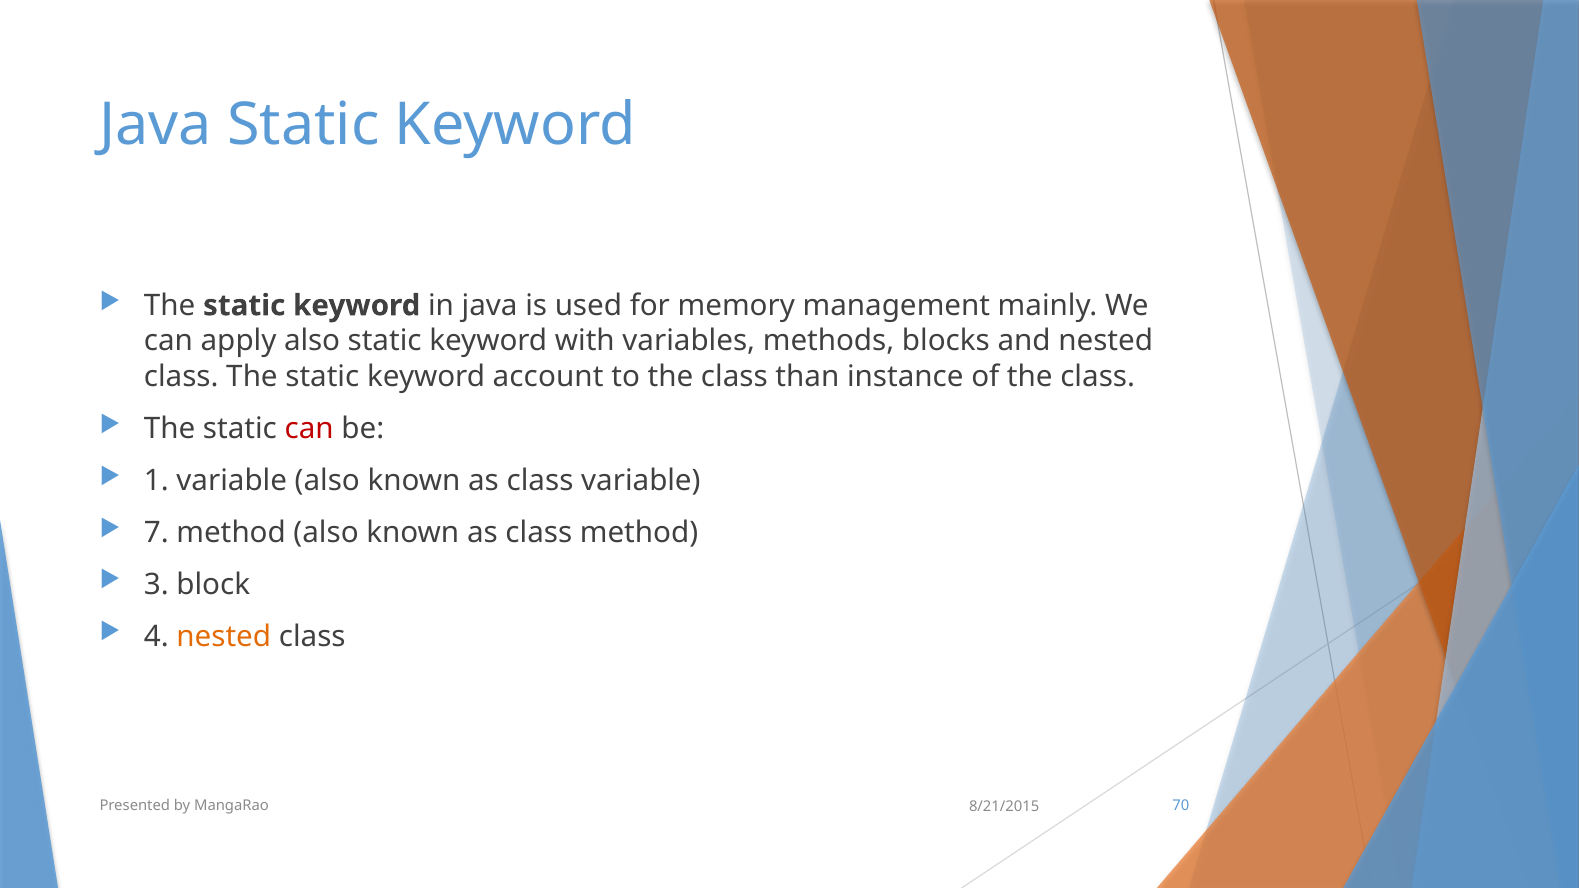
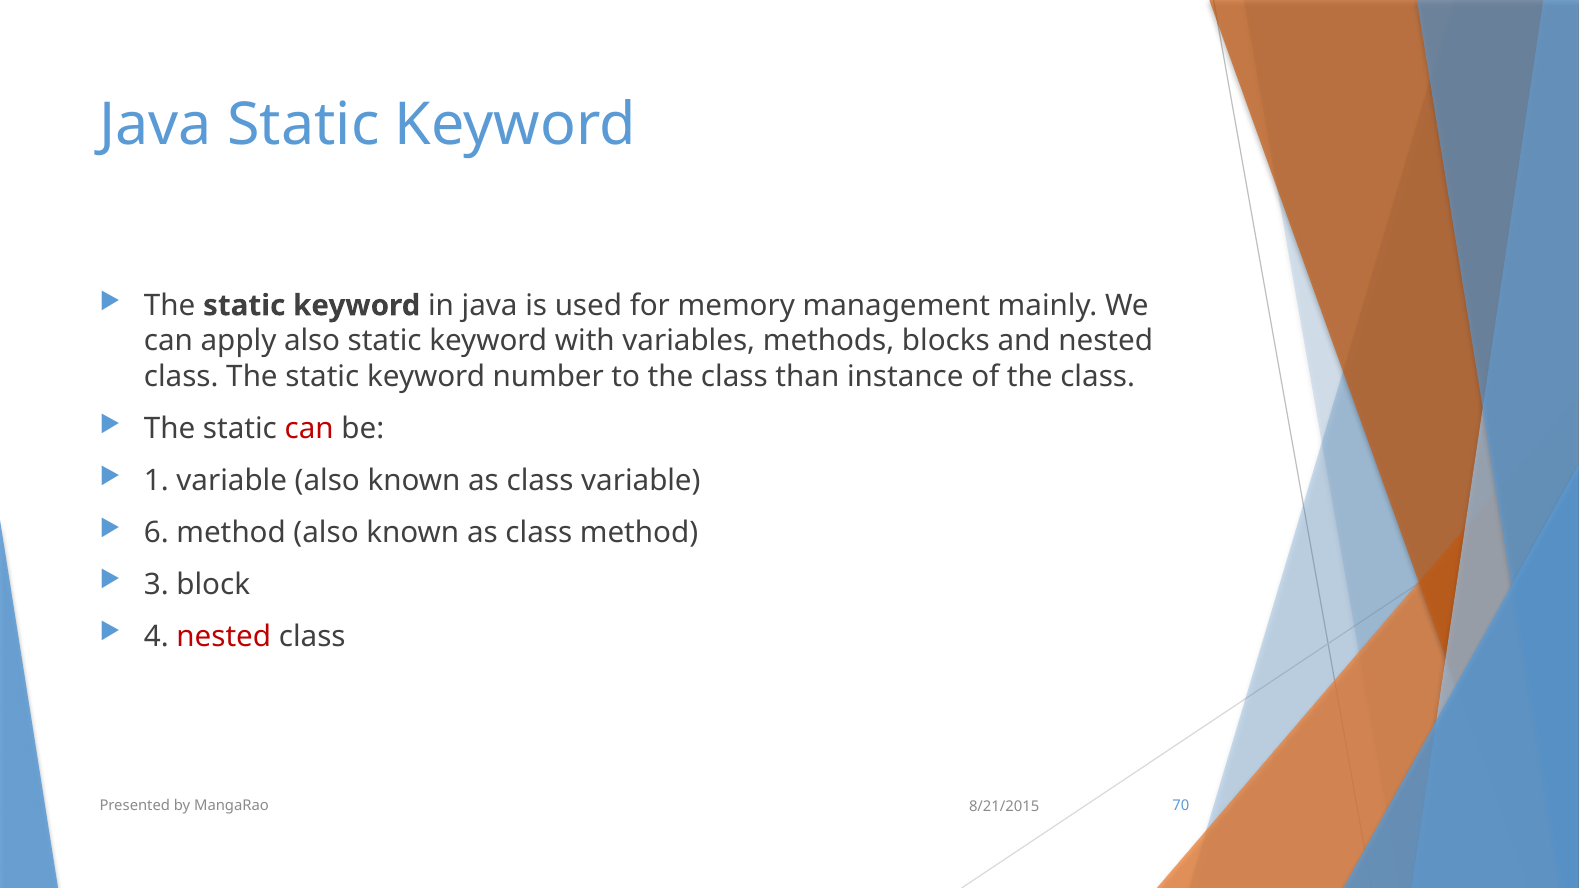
account: account -> number (548, 377)
7: 7 -> 6 (156, 533)
nested colour: orange -> red (224, 637)
